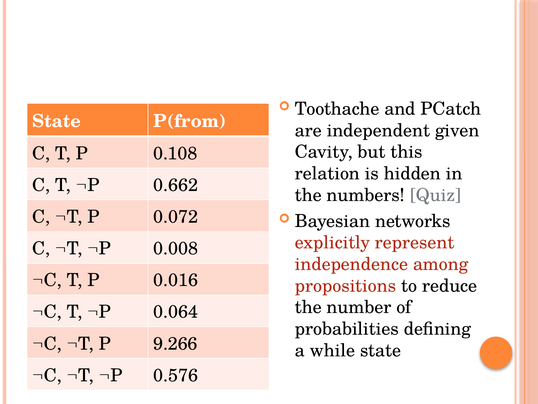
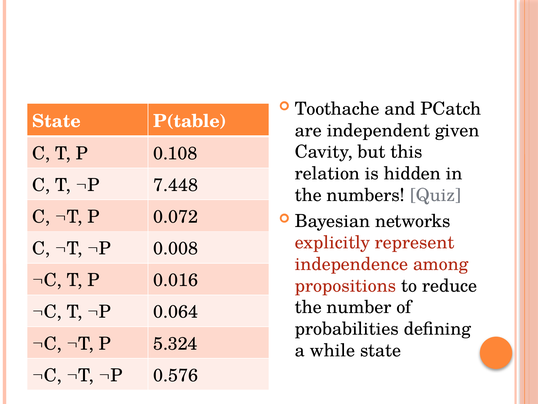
P(from: P(from -> P(table (190, 121)
0.662: 0.662 -> 7.448 (176, 185)
9.266: 9.266 -> 5.324 (175, 343)
